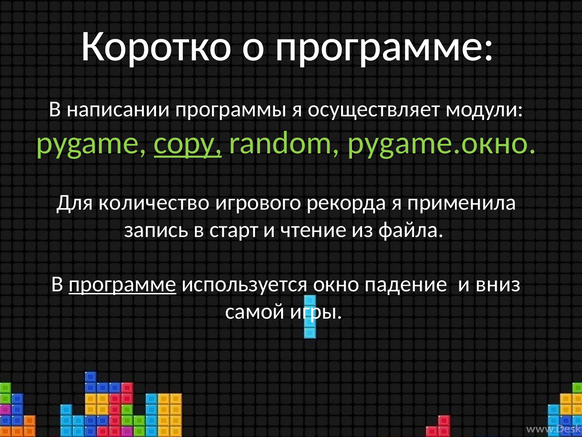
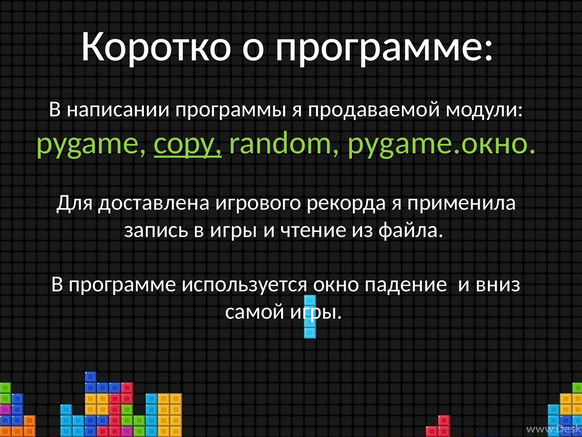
осуществляет: осуществляет -> продаваемой (374, 109)
количество: количество -> доставлена (154, 202)
в старт: старт -> игры (234, 229)
программе underline: present -> none (122, 284)
